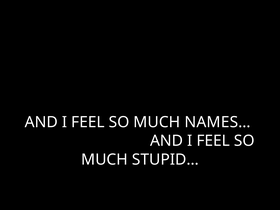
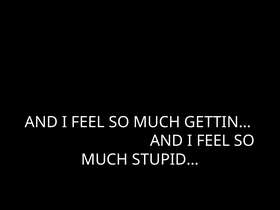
NAMES…: NAMES… -> GETTIN… (218, 122)
